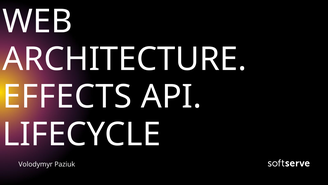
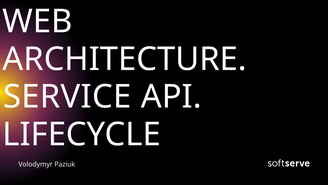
EFFECTS: EFFECTS -> SERVICE (67, 97)
